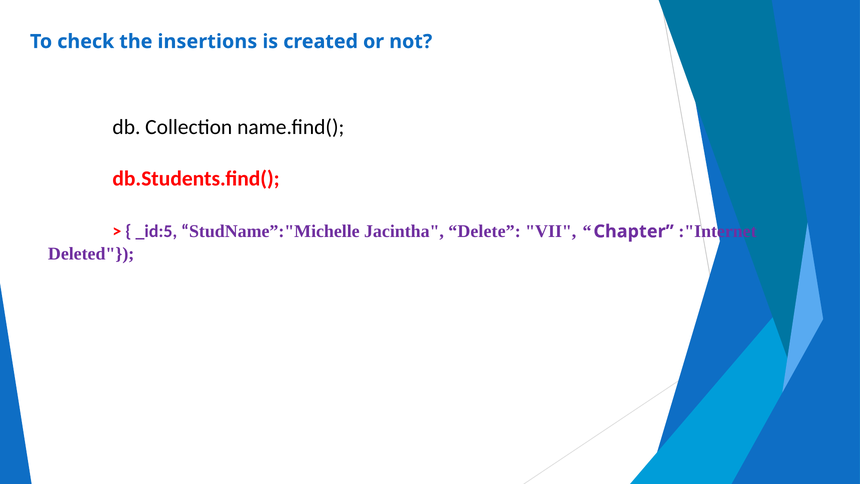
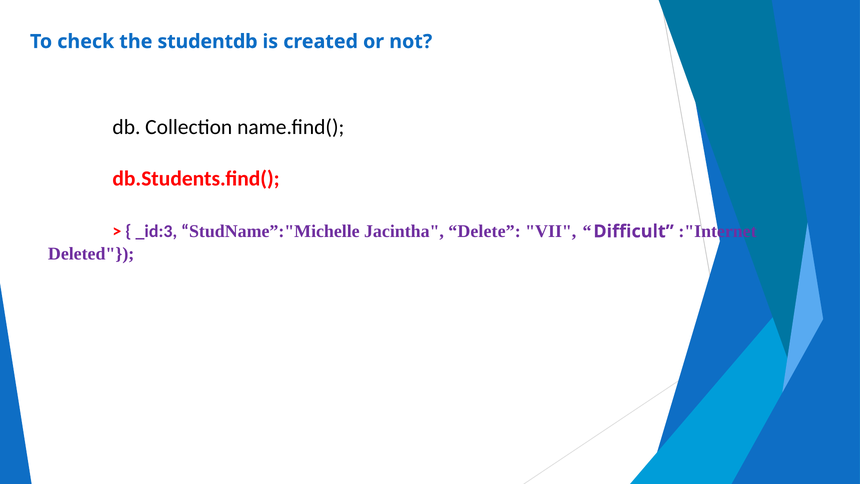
insertions: insertions -> studentdb (208, 42)
_id:5: _id:5 -> _id:3 (156, 231)
Chapter: Chapter -> Difficult (634, 231)
